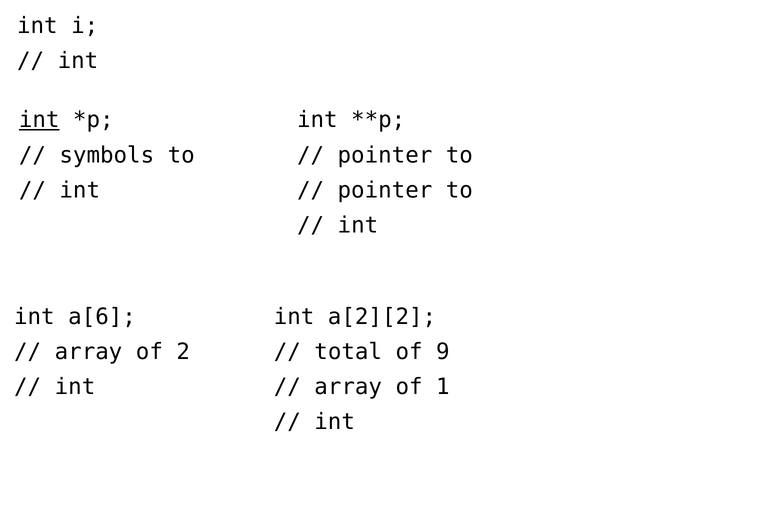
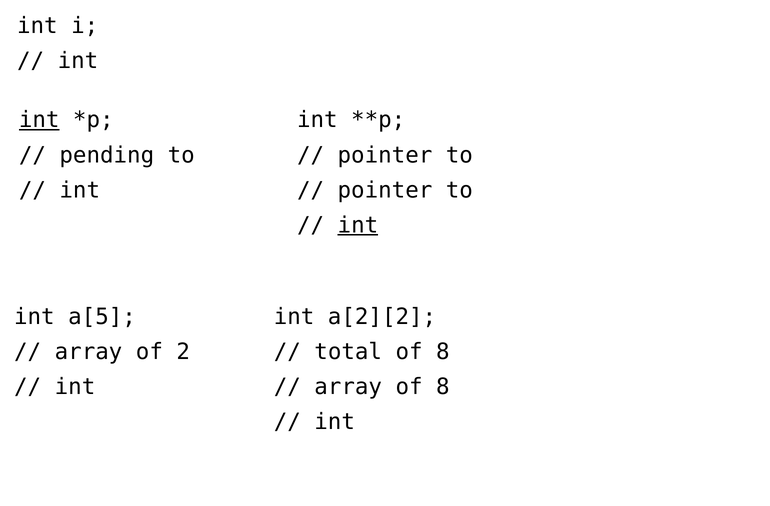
symbols: symbols -> pending (107, 155)
int underline: none -> present (358, 225)
a[6: a[6 -> a[5 (102, 316)
9: 9 -> 8 (443, 352)
array of 1: 1 -> 8 (443, 387)
